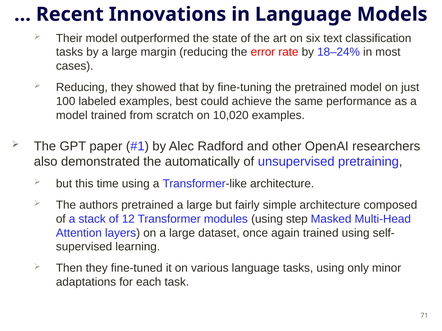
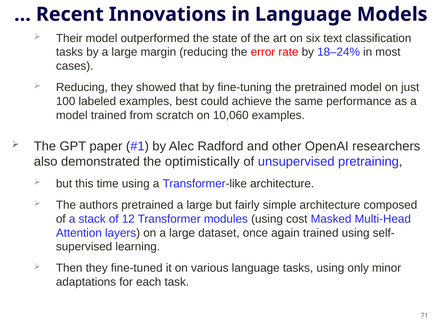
10,020: 10,020 -> 10,060 (231, 116)
automatically: automatically -> optimistically (202, 162)
step: step -> cost (297, 219)
